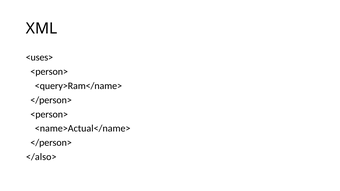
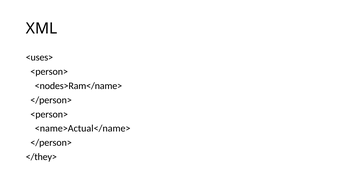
<query>Ram</name>: <query>Ram</name> -> <nodes>Ram</name> (78, 86)
</also>: </also> -> </they> (41, 157)
